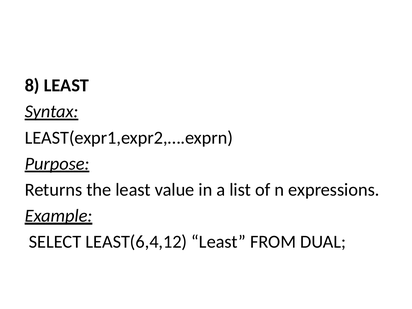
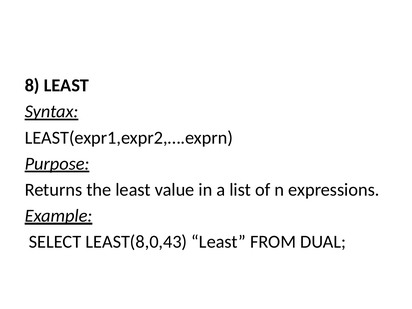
LEAST(6,4,12: LEAST(6,4,12 -> LEAST(8,0,43 (136, 242)
